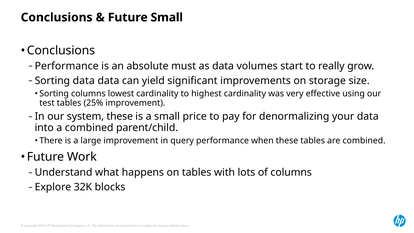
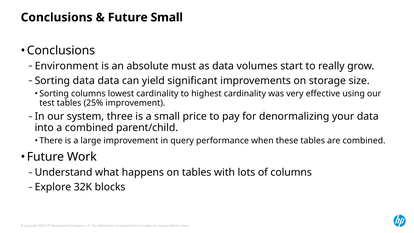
Performance: Performance -> Environment (67, 66)
system these: these -> three (120, 116)
